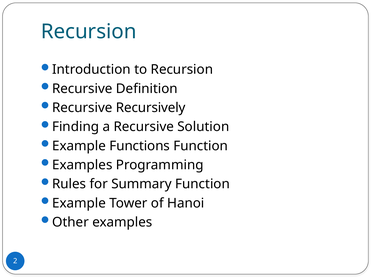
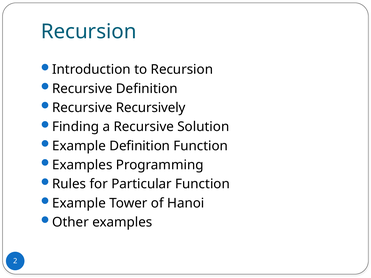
Example Functions: Functions -> Definition (140, 146)
Summary: Summary -> Particular (142, 184)
